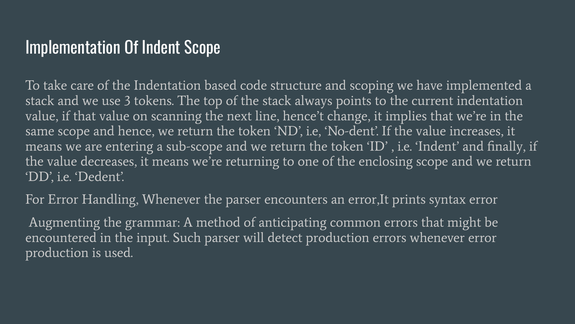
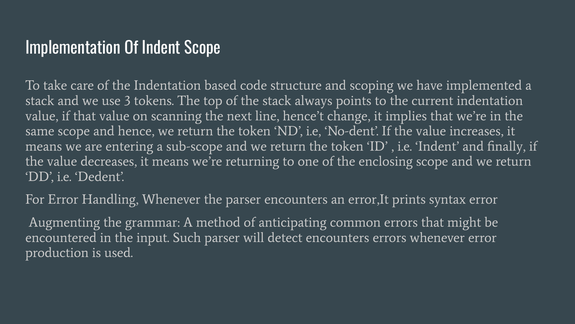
detect production: production -> encounters (338, 237)
